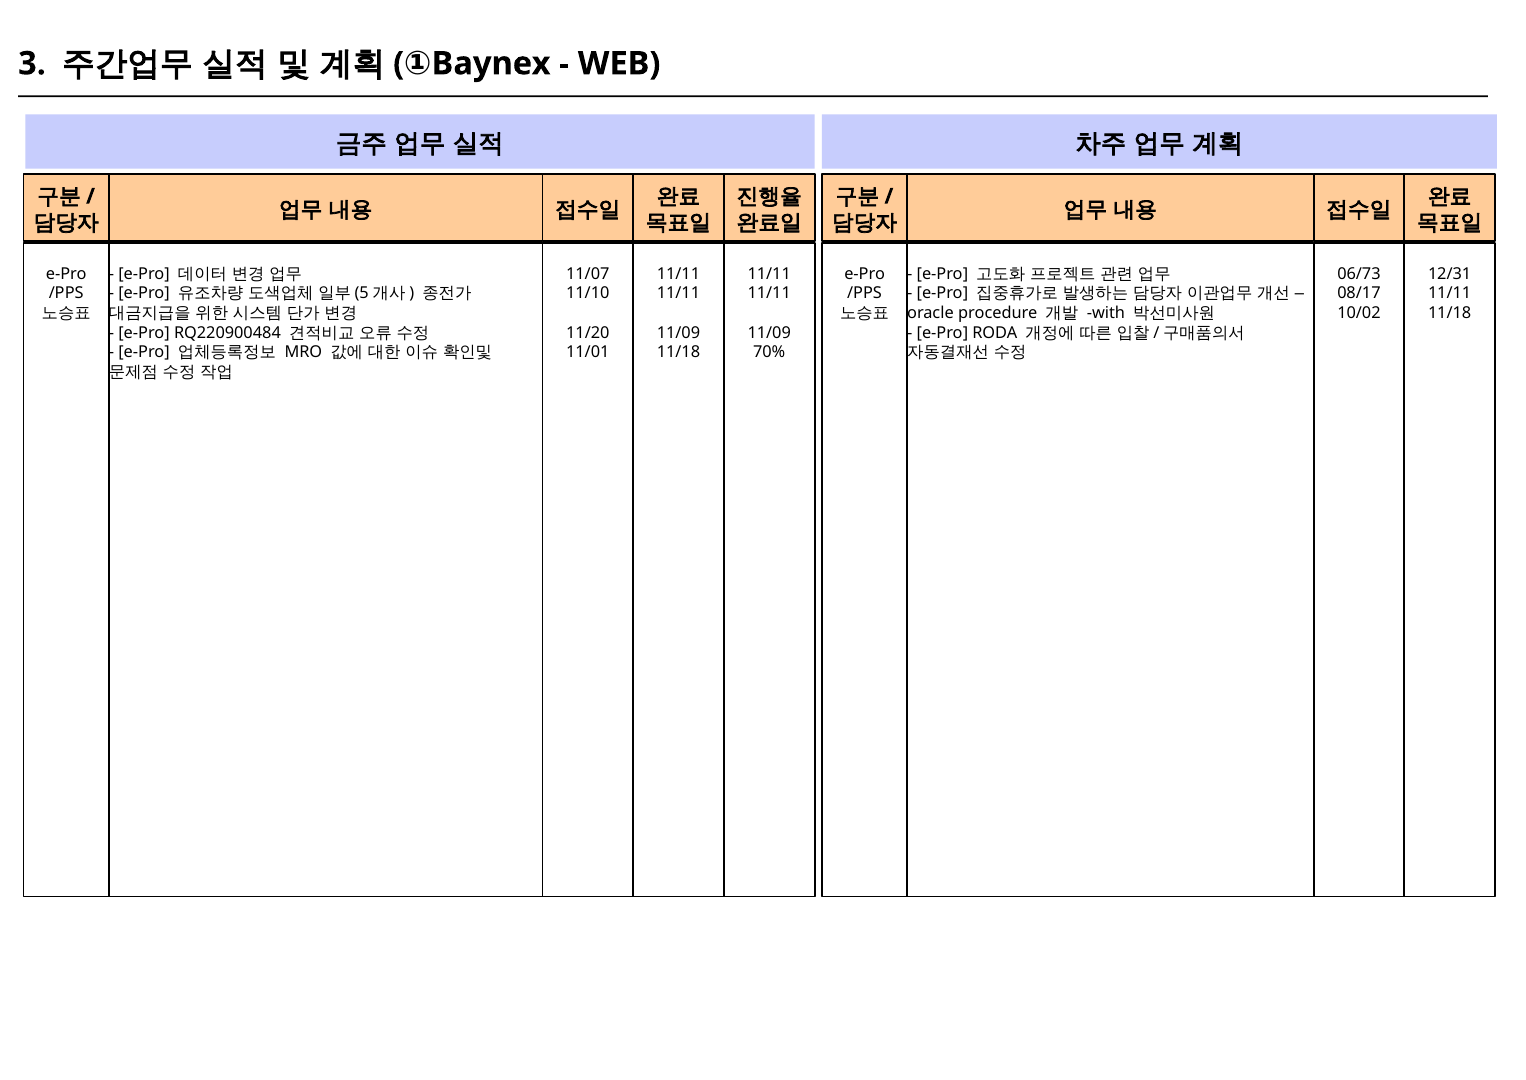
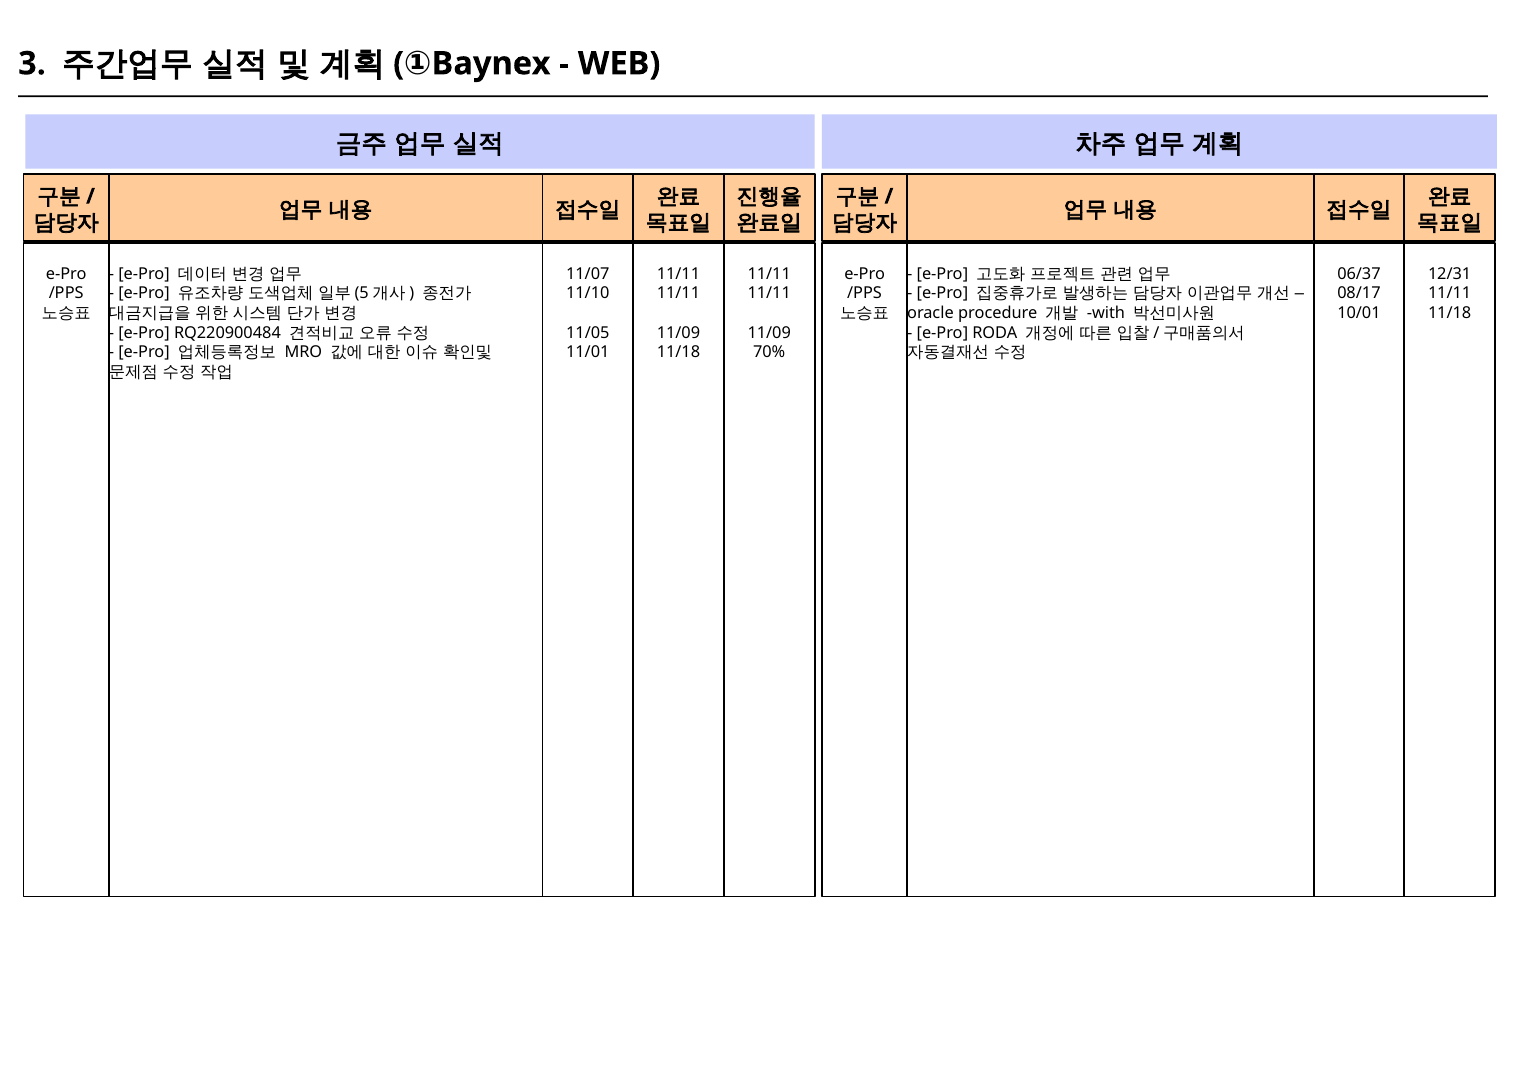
06/73: 06/73 -> 06/37 (1359, 274)
10/02: 10/02 -> 10/01 (1359, 313)
11/20: 11/20 -> 11/05 (588, 333)
